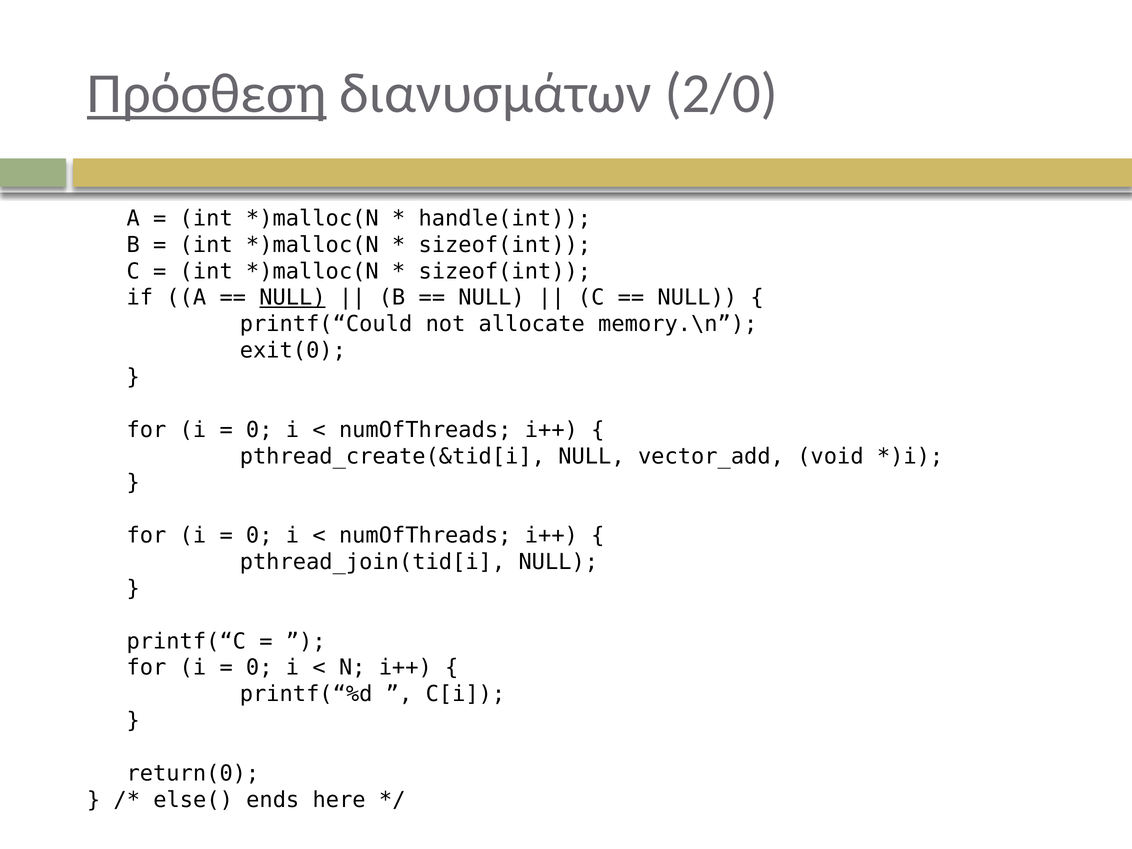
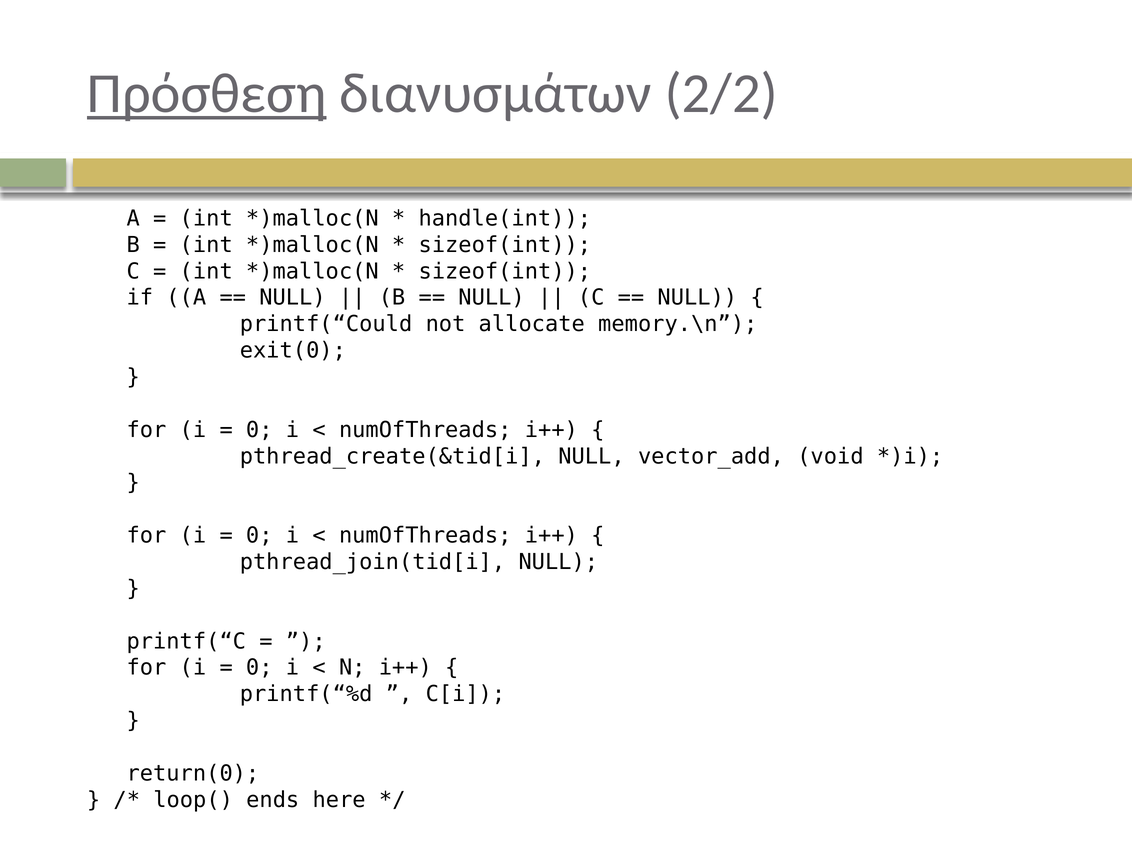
2/0: 2/0 -> 2/2 (721, 94)
NULL underline: present -> none (292, 298)
else(: else( -> loop( (193, 800)
